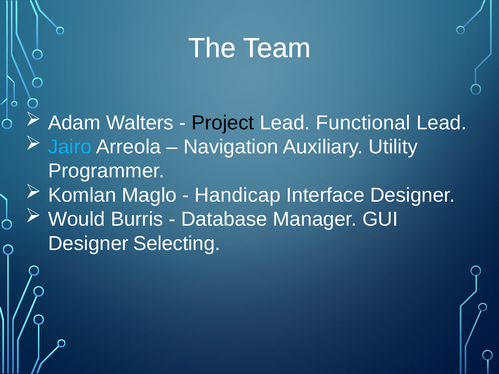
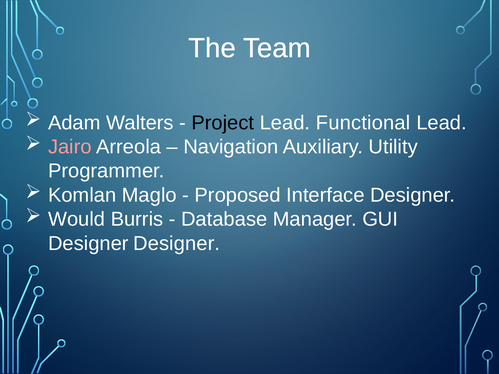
Jairo colour: light blue -> pink (70, 147)
Handicap: Handicap -> Proposed (238, 195)
Designer Selecting: Selecting -> Designer (177, 244)
